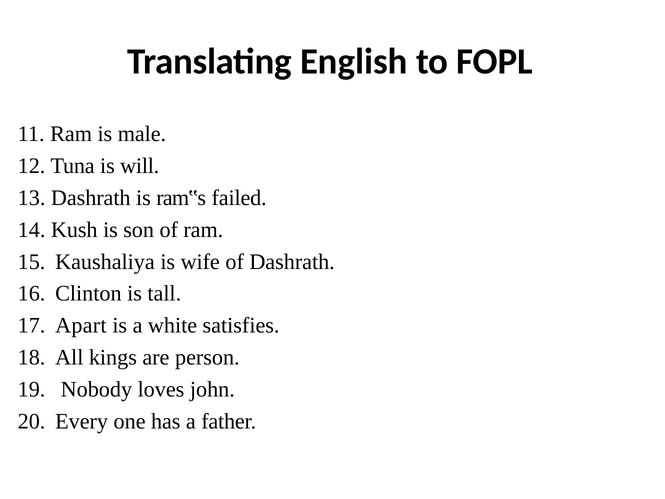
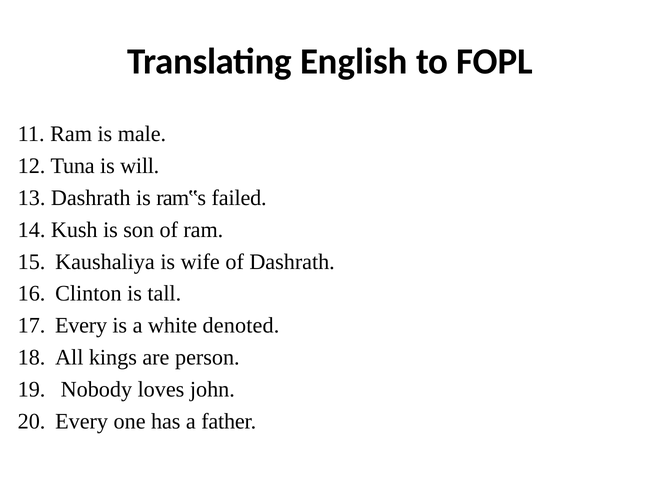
Apart: Apart -> Every (81, 325)
satisfies: satisfies -> denoted (241, 325)
